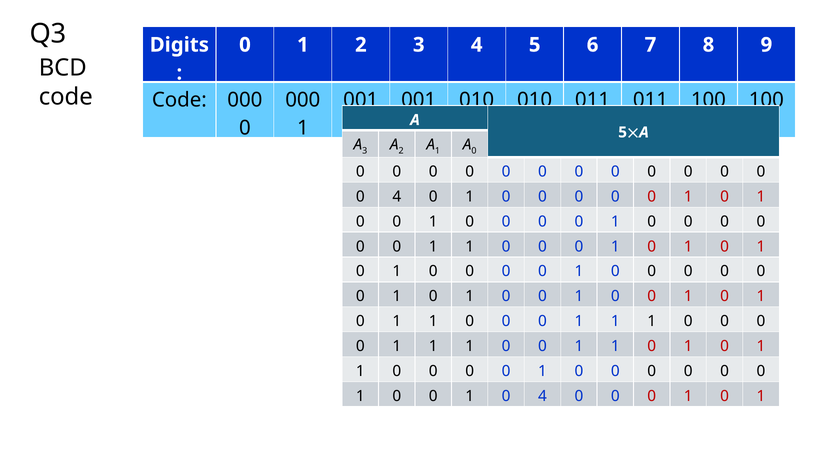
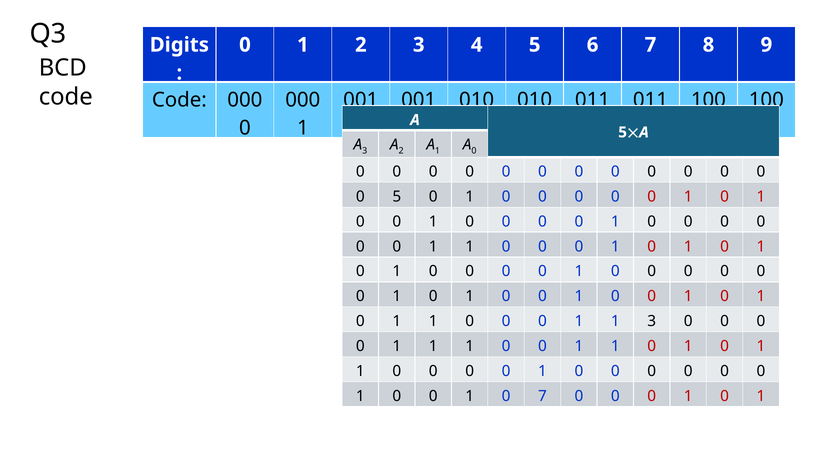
4: 4 -> 5 (397, 196)
1: 1 -> 3 (652, 321)
1 0 4: 4 -> 7 (542, 396)
